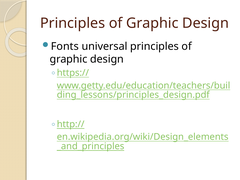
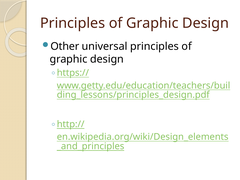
Fonts: Fonts -> Other (65, 46)
